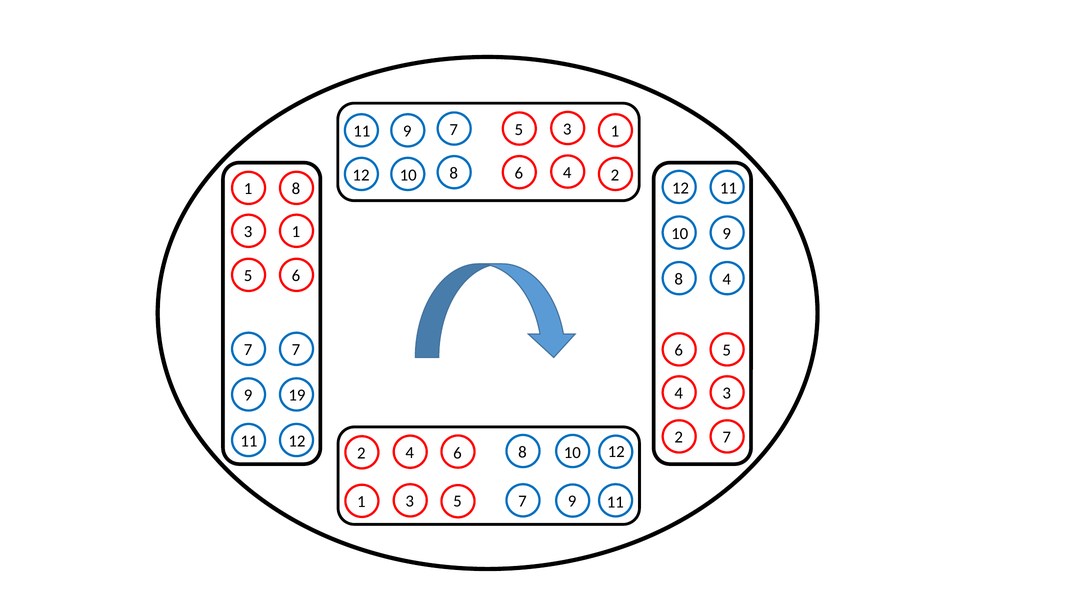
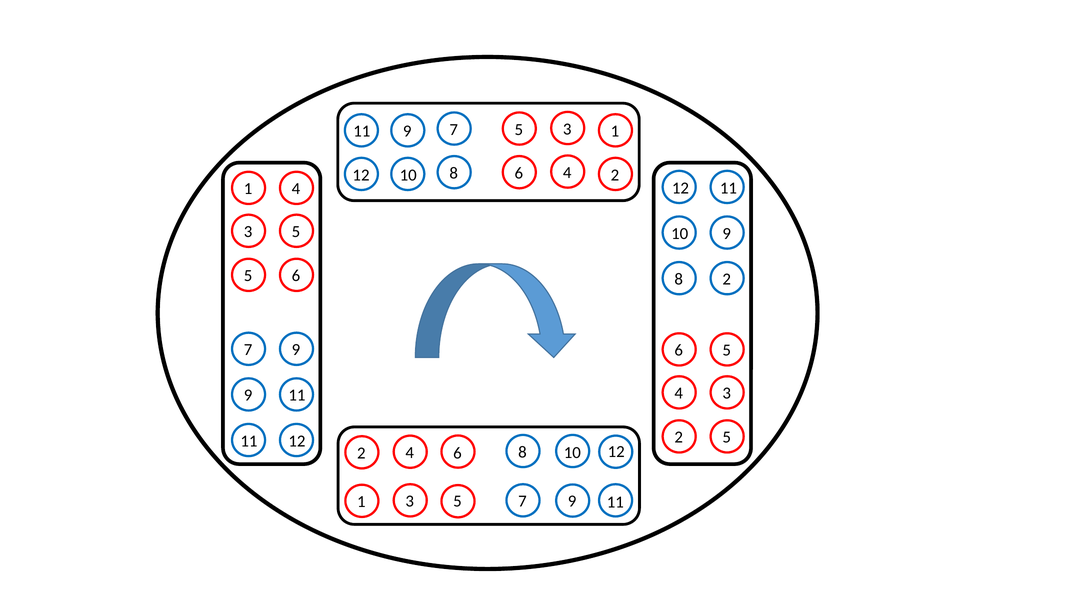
8: 8 -> 4 (296, 189)
3 1: 1 -> 5 (296, 232)
8 4: 4 -> 2 (727, 279)
7 7: 7 -> 9 (296, 350)
9 19: 19 -> 11 (297, 395)
2 7: 7 -> 5 (727, 437)
